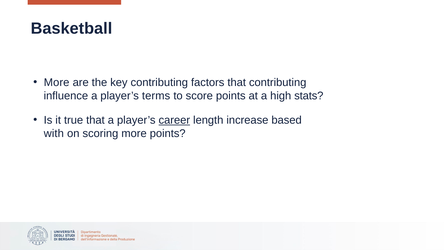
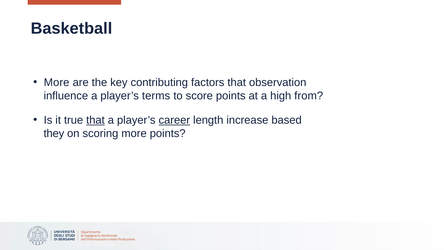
that contributing: contributing -> observation (278, 82)
stats: stats -> from (309, 96)
that underline: none -> present (95, 120)
with: with -> they (54, 133)
